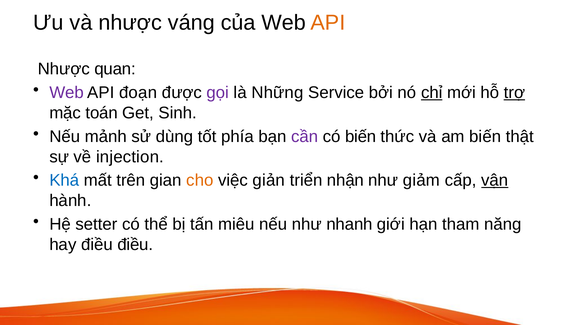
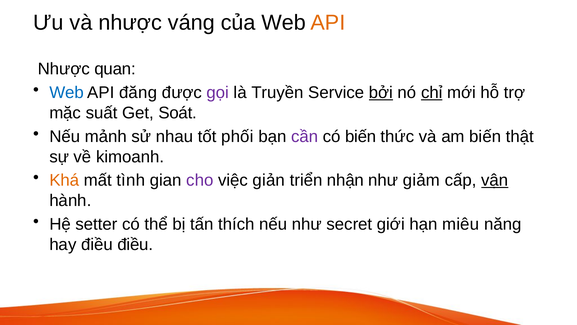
Web colour: purple -> blue (67, 93)
đoạn: đoạn -> đăng (138, 93)
Những: Những -> Truyền (278, 93)
bởi underline: none -> present (381, 93)
trợ underline: present -> none (514, 93)
toán: toán -> suất (102, 113)
Sinh: Sinh -> Soát (178, 113)
dùng: dùng -> nhau (174, 136)
phía: phía -> phối (237, 136)
injection: injection -> kimoanh (130, 157)
Khá colour: blue -> orange (64, 180)
trên: trên -> tình (131, 180)
cho colour: orange -> purple (200, 180)
miêu: miêu -> thích (236, 224)
nhanh: nhanh -> secret (349, 224)
tham: tham -> miêu (461, 224)
